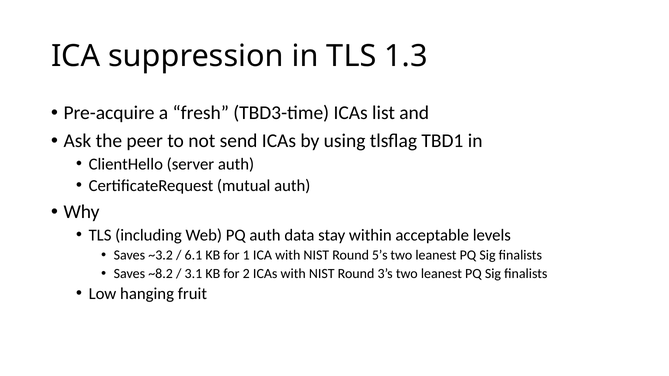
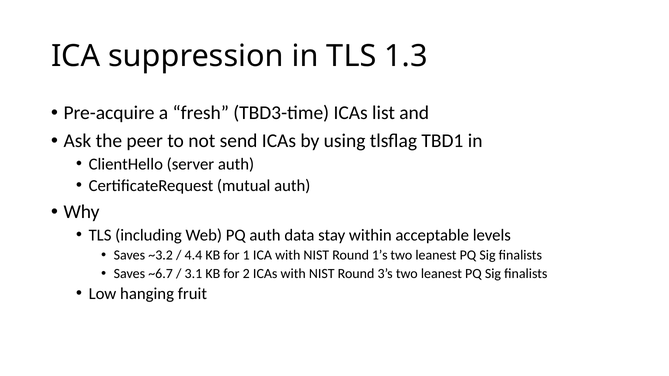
6.1: 6.1 -> 4.4 (193, 255)
5’s: 5’s -> 1’s (380, 255)
~8.2: ~8.2 -> ~6.7 (161, 274)
